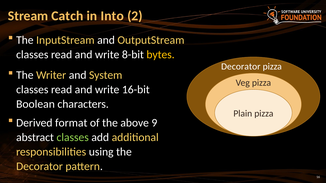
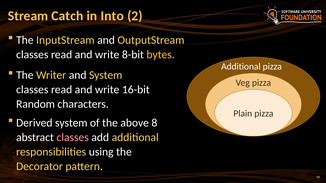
Decorator: Decorator -> Additional (241, 67)
Boolean: Boolean -> Random (36, 104)
Derived format: format -> system (71, 123)
9: 9 -> 8 (154, 123)
classes colour: light green -> pink (73, 138)
